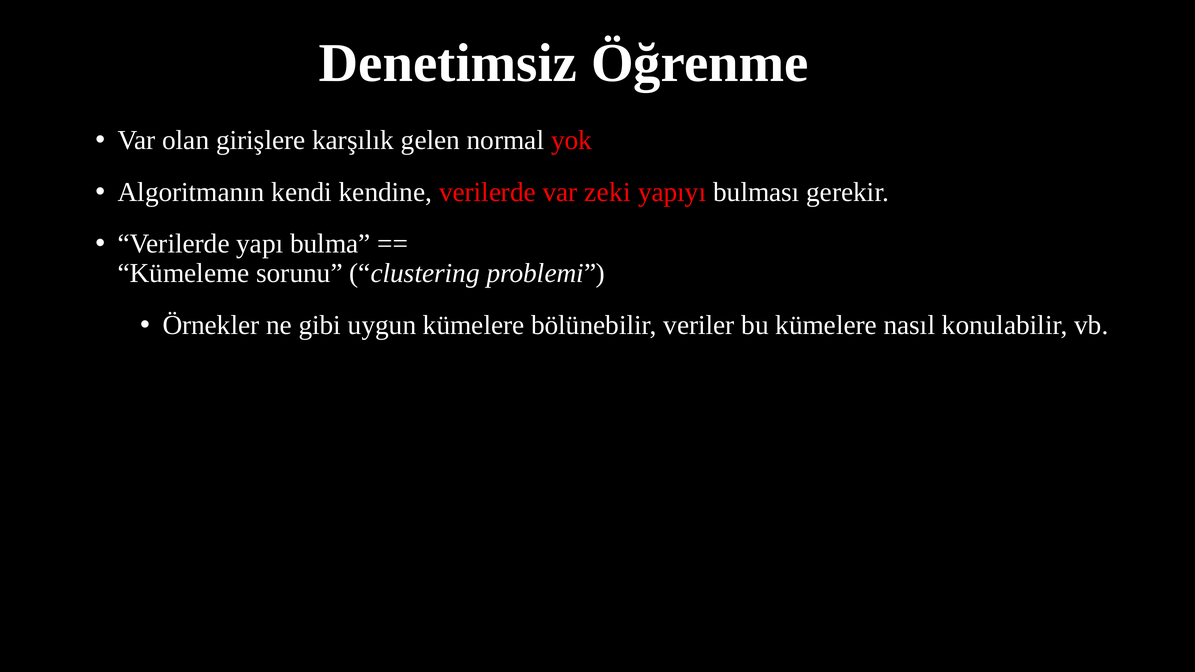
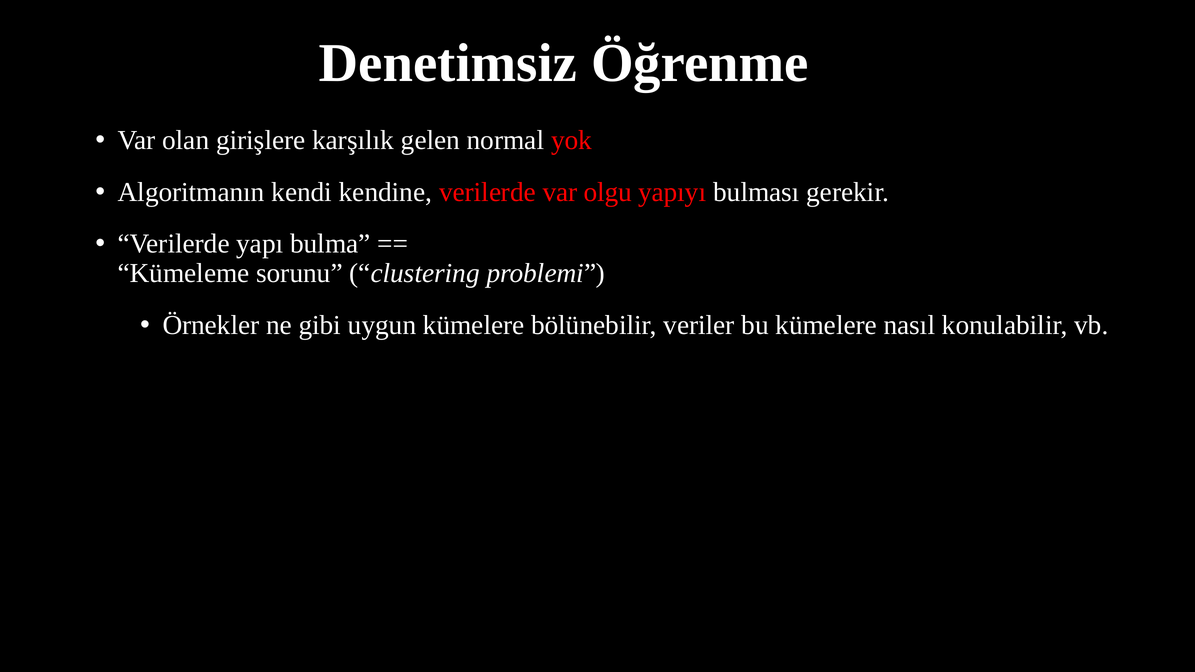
zeki: zeki -> olgu (608, 192)
